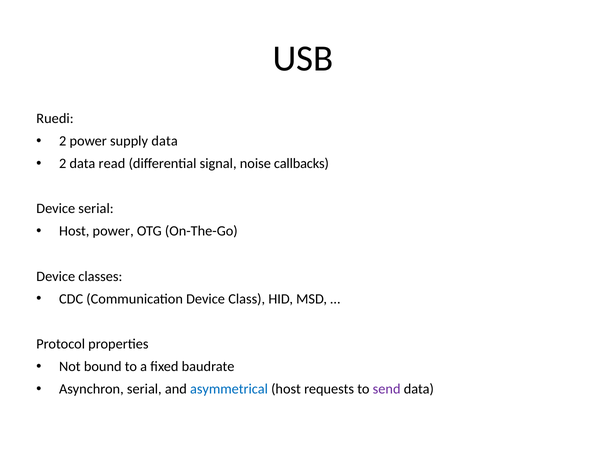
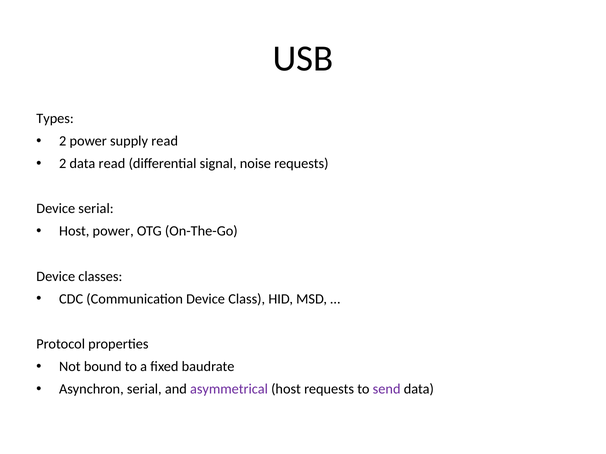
Ruedi: Ruedi -> Types (55, 119)
supply data: data -> read (165, 141)
noise callbacks: callbacks -> requests (301, 164)
asymmetrical colour: blue -> purple (229, 390)
